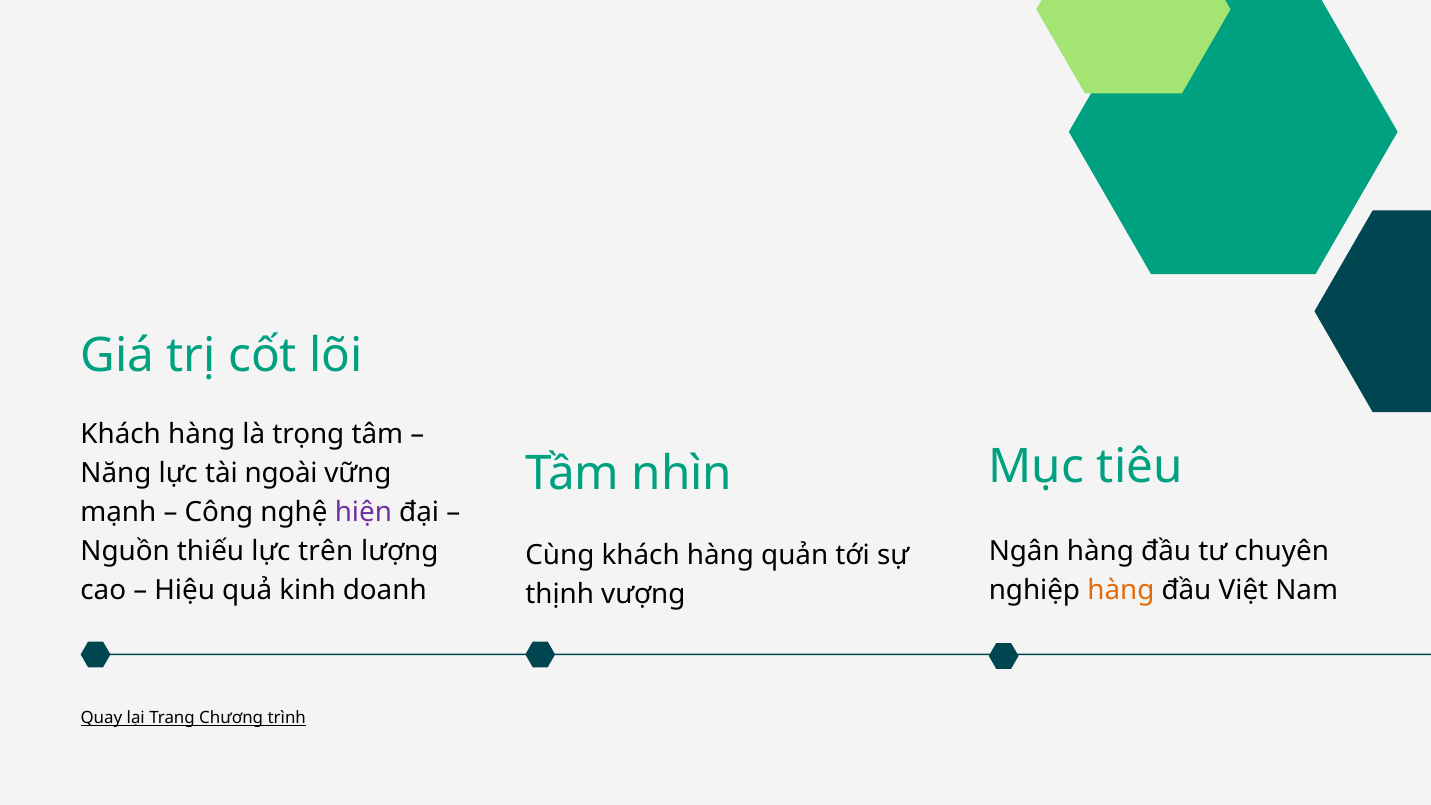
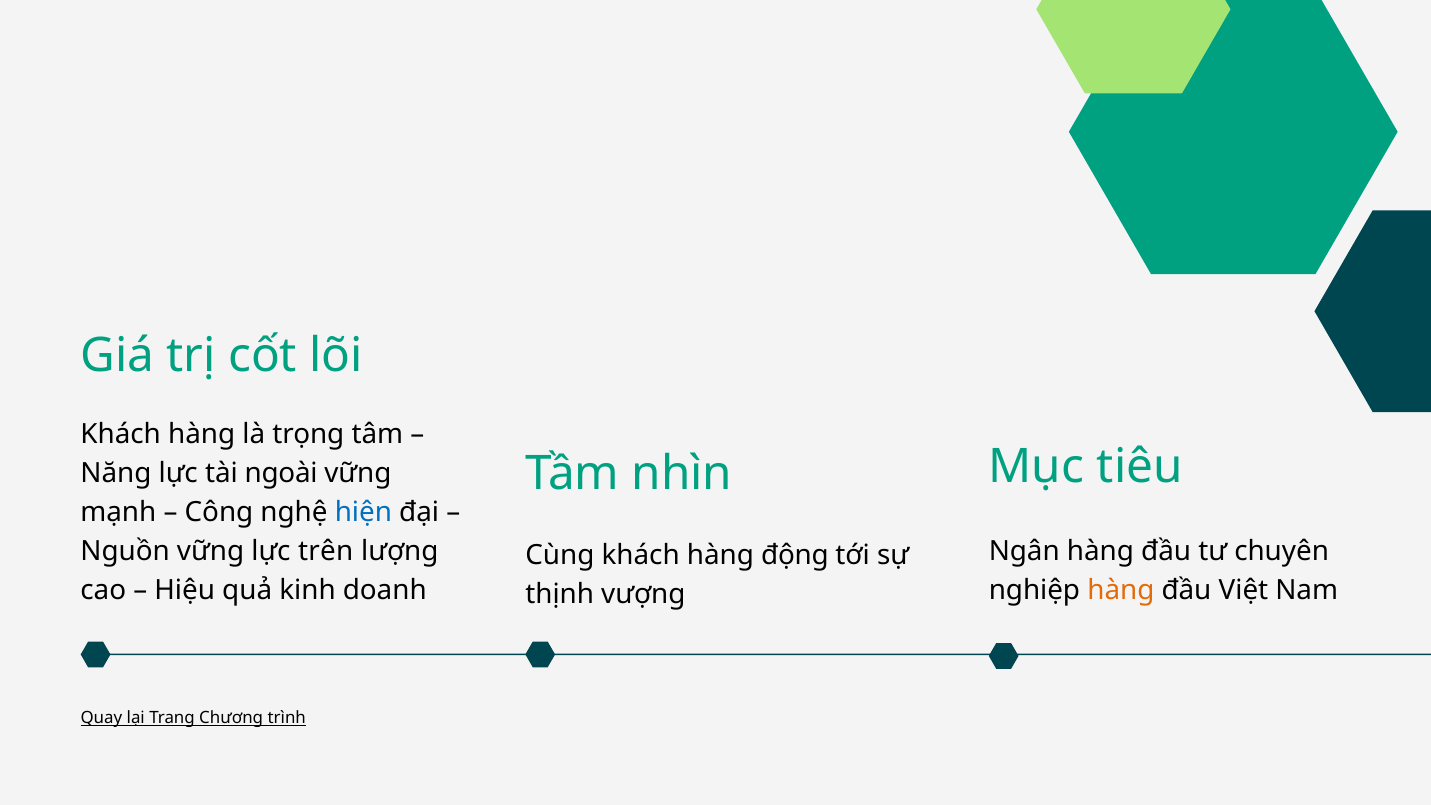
hiện colour: purple -> blue (363, 513)
Nguồn thiếu: thiếu -> vững (211, 552)
quản: quản -> động (795, 556)
